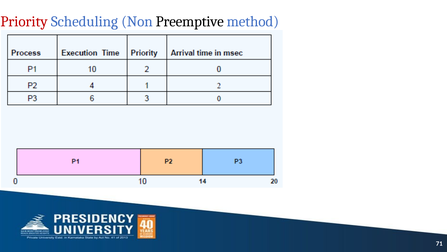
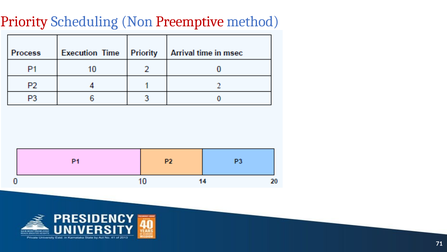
Preemptive colour: black -> red (190, 21)
